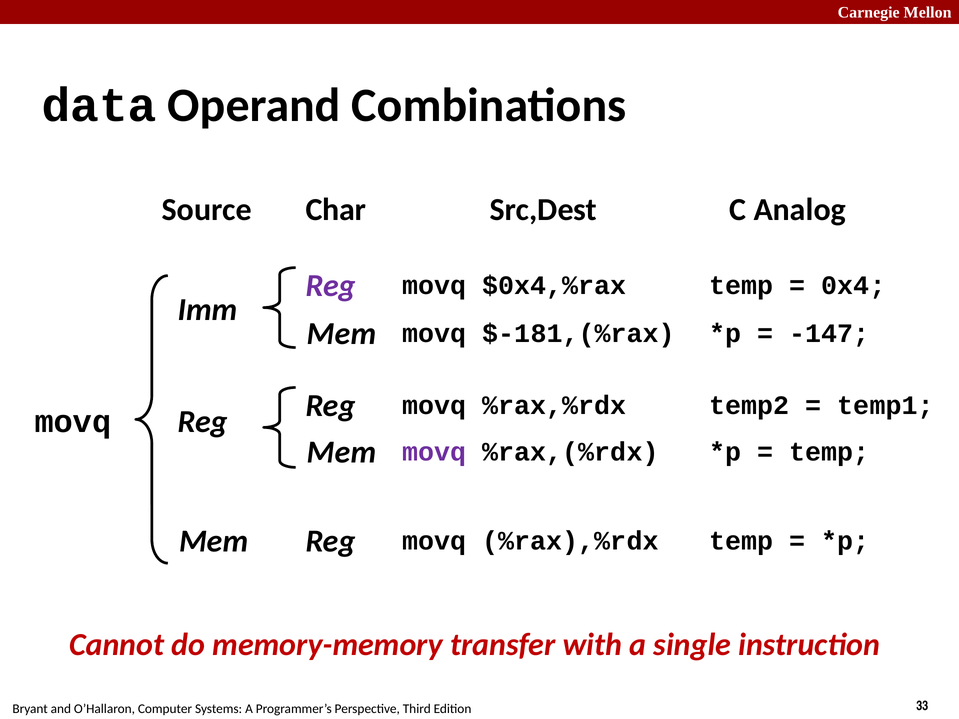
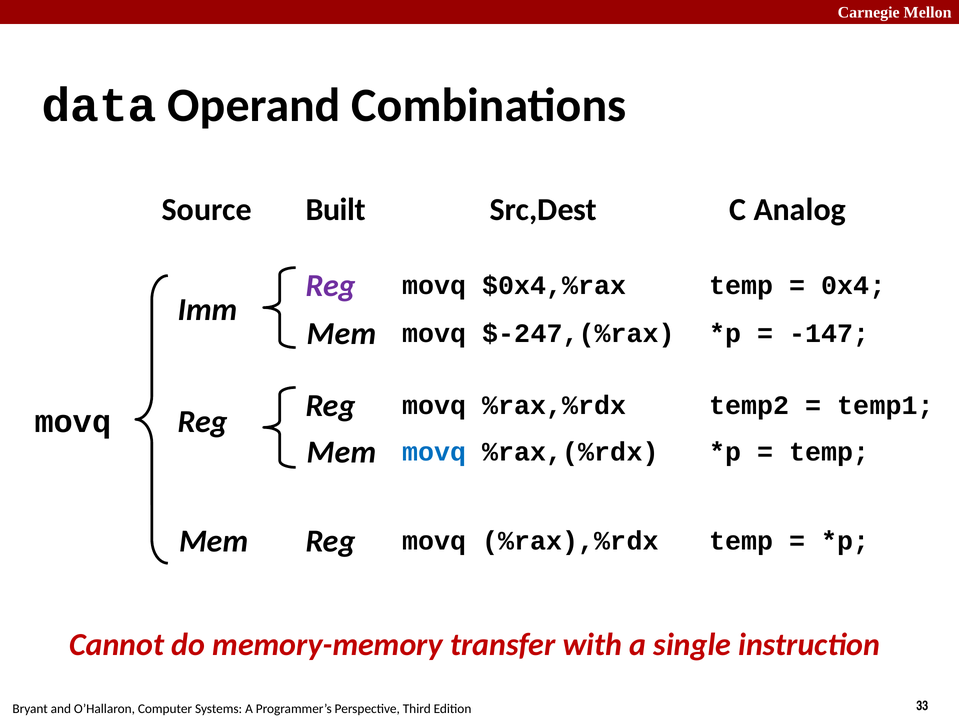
Char: Char -> Built (336, 210)
$-181,(%rax: $-181,(%rax -> $-247,(%rax (579, 333)
movq colour: purple -> blue (434, 452)
